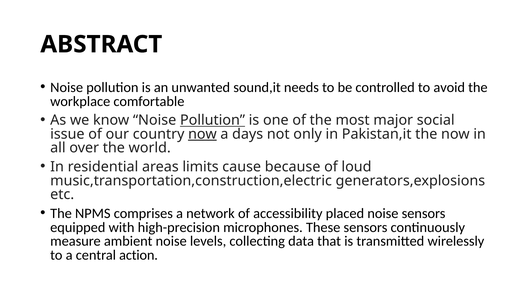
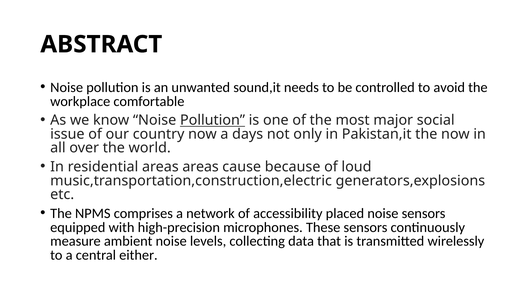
now underline: present -> none (202, 134)
areas limits: limits -> areas (201, 167)
action: action -> either (138, 256)
